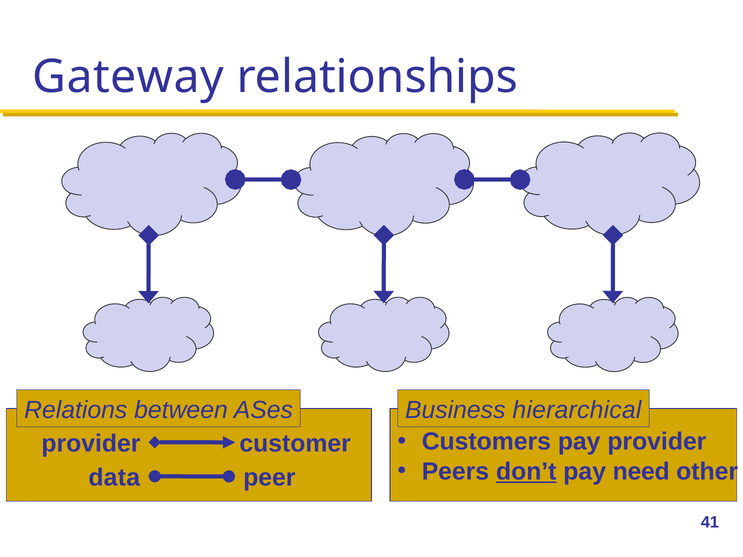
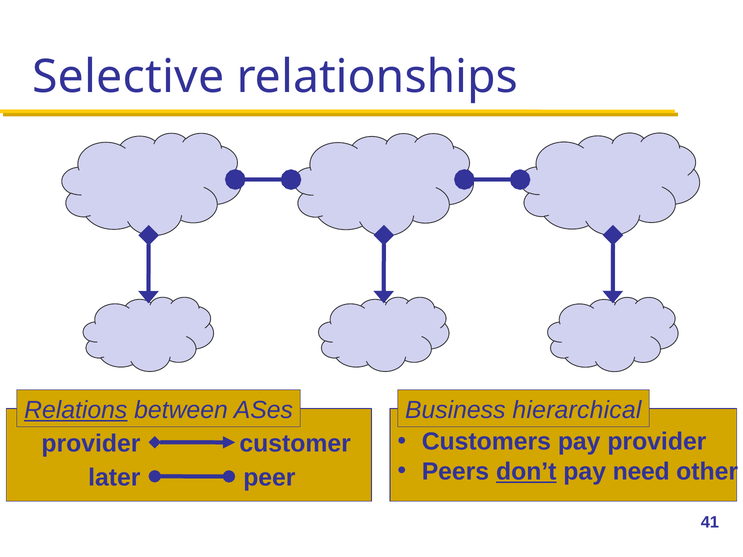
Gateway: Gateway -> Selective (128, 77)
Relations underline: none -> present (76, 410)
data: data -> later (114, 478)
